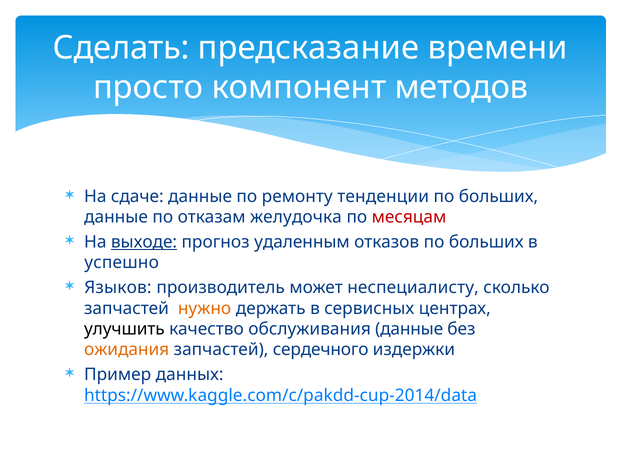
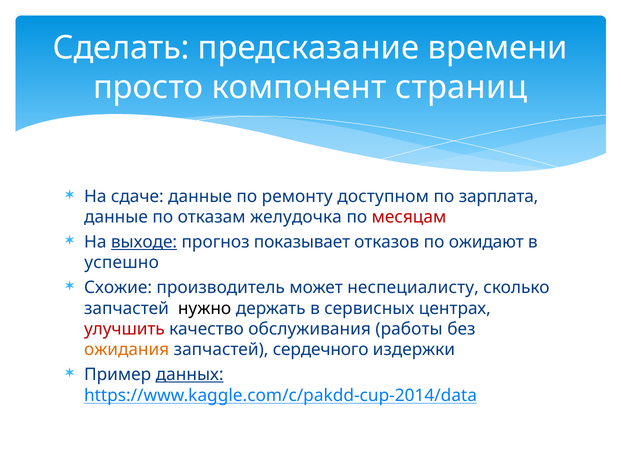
методов: методов -> страниц (461, 87)
тенденции: тенденции -> доступном (383, 196)
больших: больших -> зарплата (499, 196)
удаленным: удаленным -> показывает (302, 242)
отказов по больших: больших -> ожидают (486, 242)
Языков: Языков -> Схожие (118, 287)
нужно colour: orange -> black (205, 308)
улучшить colour: black -> red (124, 329)
обслуживания данные: данные -> работы (409, 329)
данных underline: none -> present (190, 374)
